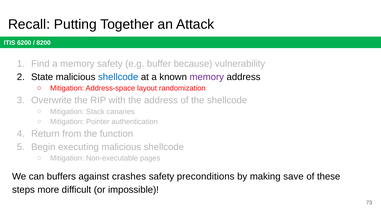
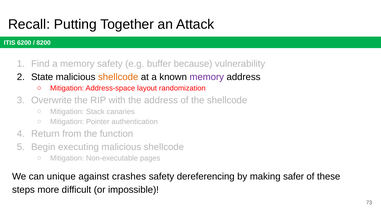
shellcode colour: blue -> orange (118, 77)
buffers: buffers -> unique (61, 177)
preconditions: preconditions -> dereferencing (206, 177)
save: save -> safer (294, 177)
